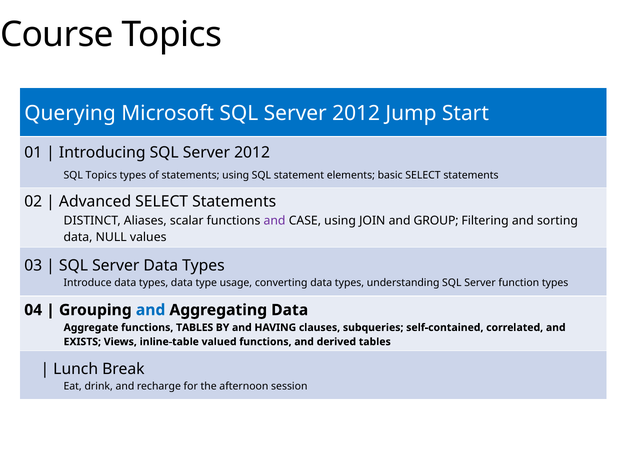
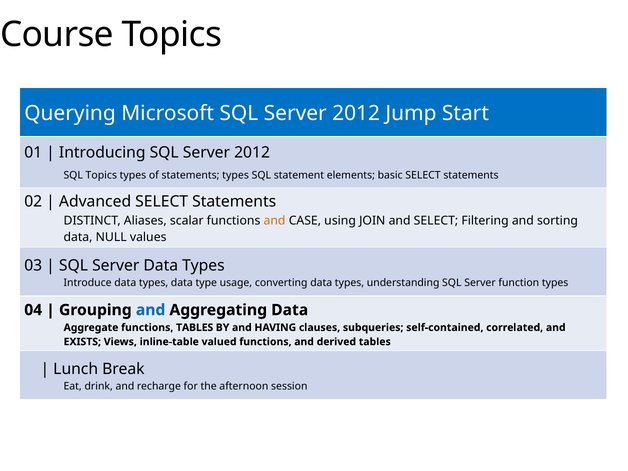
statements using: using -> types (236, 175)
and colour: purple -> orange (275, 221)
and GROUP: GROUP -> SELECT (436, 221)
